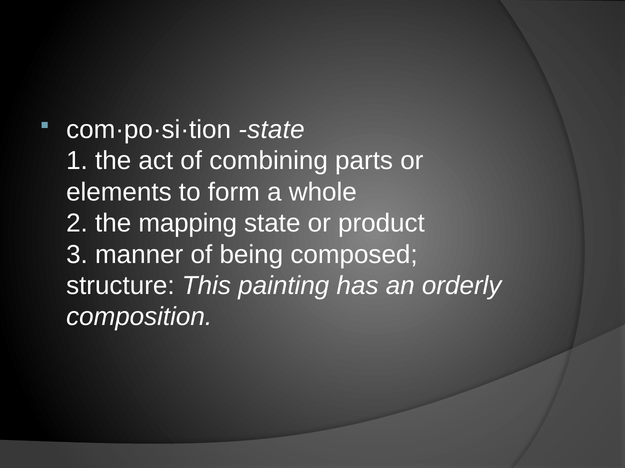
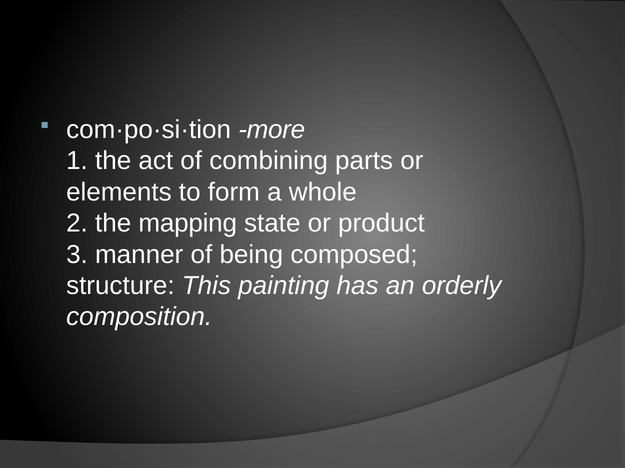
com·po·si·tion state: state -> more (272, 130)
